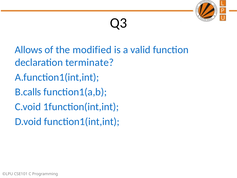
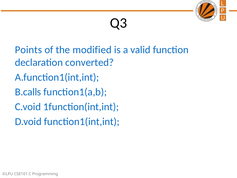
Allows: Allows -> Points (28, 50)
terminate: terminate -> converted (90, 62)
